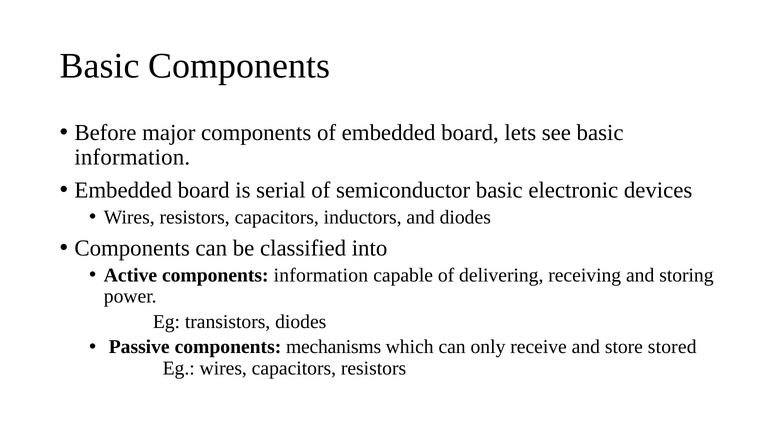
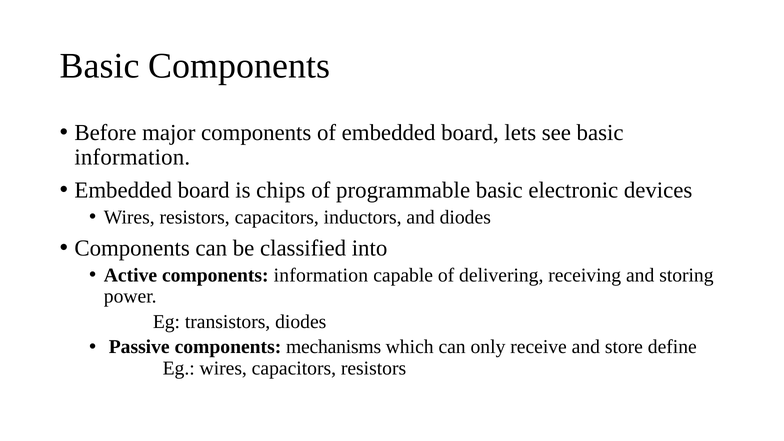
serial: serial -> chips (281, 190)
semiconductor: semiconductor -> programmable (403, 190)
stored: stored -> define (672, 347)
